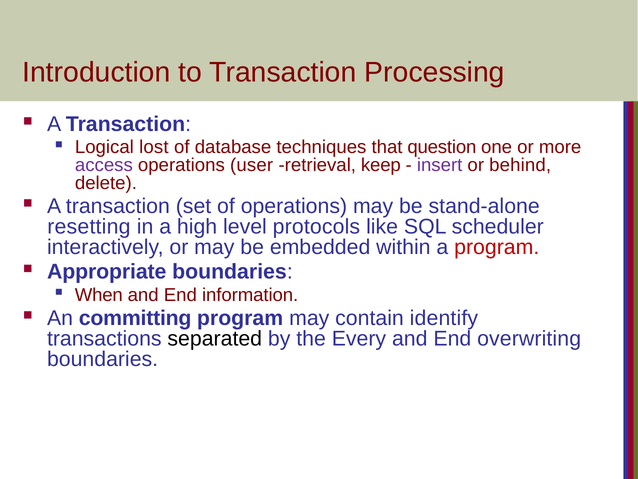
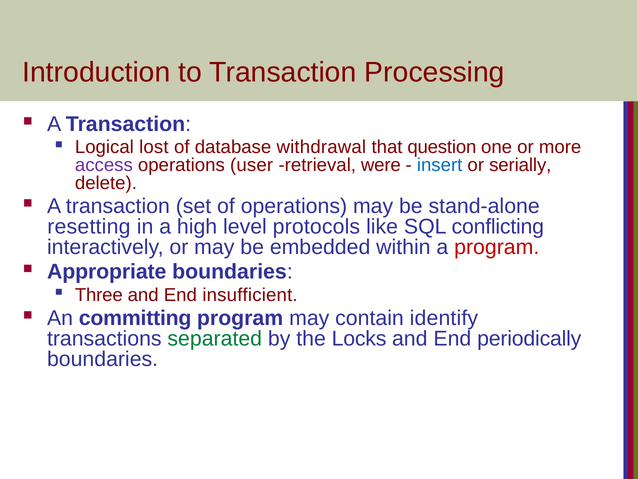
techniques: techniques -> withdrawal (321, 147)
keep: keep -> were (381, 165)
insert colour: purple -> blue (440, 165)
behind: behind -> serially (520, 165)
scheduler: scheduler -> conflicting (498, 227)
When: When -> Three (99, 295)
information: information -> insufficient (250, 295)
separated colour: black -> green (215, 338)
Every: Every -> Locks (359, 338)
overwriting: overwriting -> periodically (529, 338)
